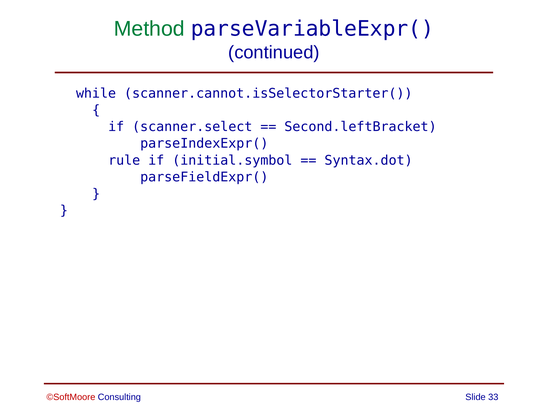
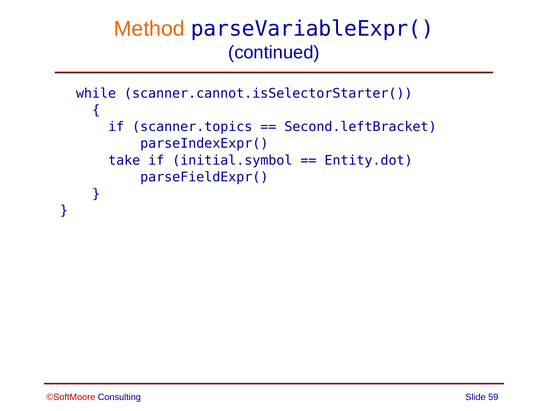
Method colour: green -> orange (149, 29)
scanner.select: scanner.select -> scanner.topics (192, 127)
rule: rule -> take (124, 160)
Syntax.dot: Syntax.dot -> Entity.dot (369, 160)
33: 33 -> 59 (493, 397)
